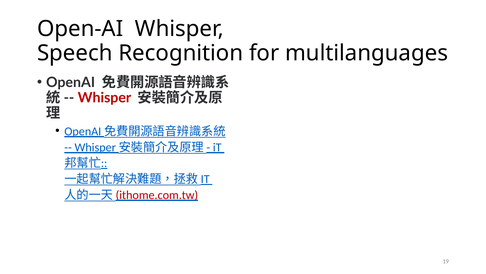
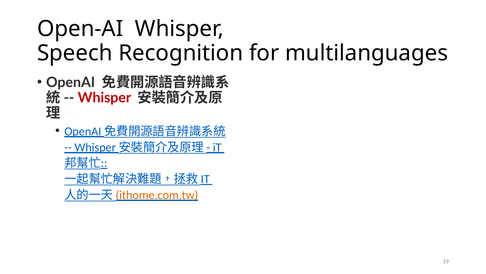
ithome.com.tw colour: red -> orange (157, 195)
